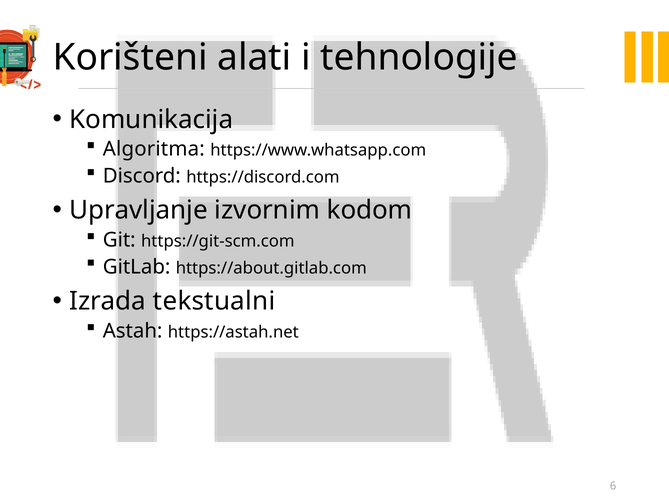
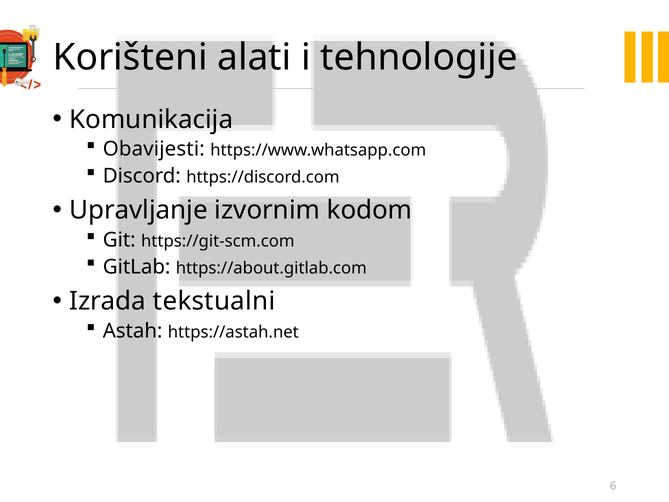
Algoritma: Algoritma -> Obavijesti (154, 149)
